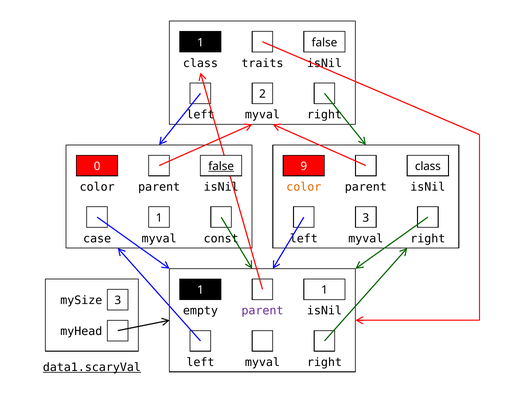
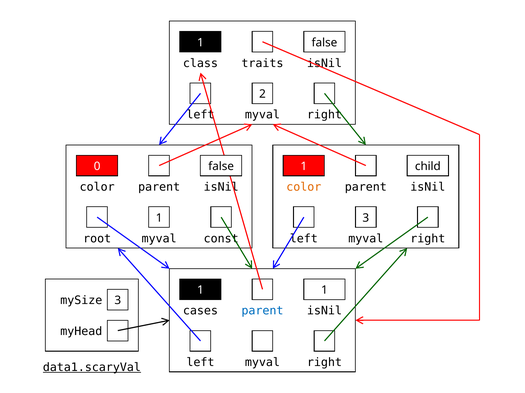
false underline: present -> none (221, 167)
0 9: 9 -> 1 (304, 167)
class: class -> child (428, 167)
case: case -> root (97, 239)
empty: empty -> cases (200, 311)
parent colour: purple -> blue (262, 311)
